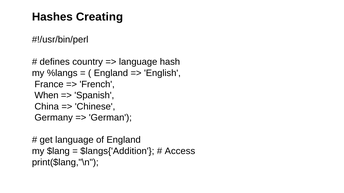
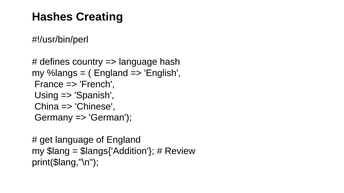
When: When -> Using (46, 96)
Access: Access -> Review (180, 151)
